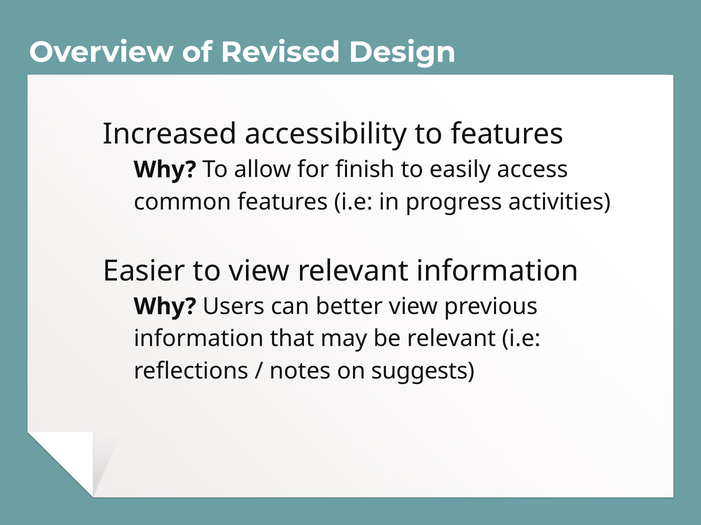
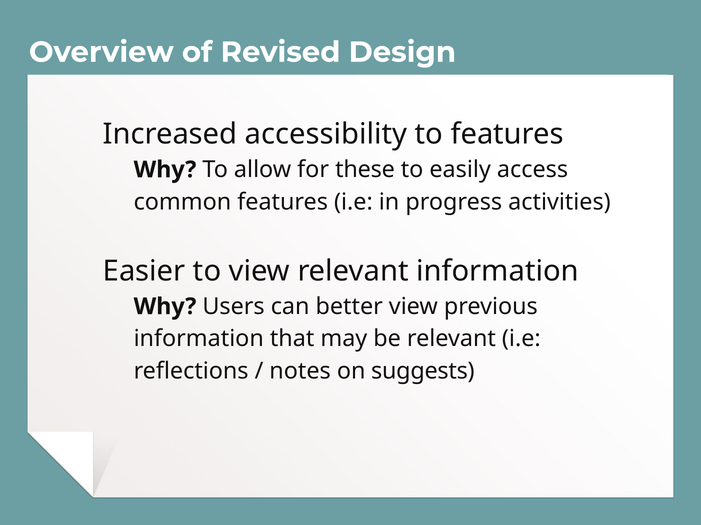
finish: finish -> these (365, 170)
